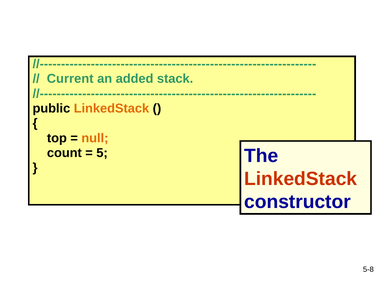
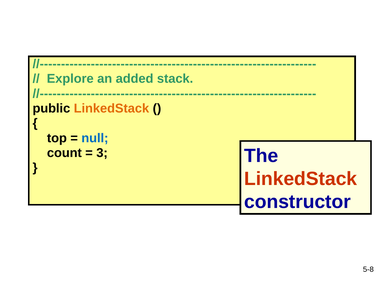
Current: Current -> Explore (70, 79)
null colour: orange -> blue (95, 138)
5: 5 -> 3 (102, 153)
